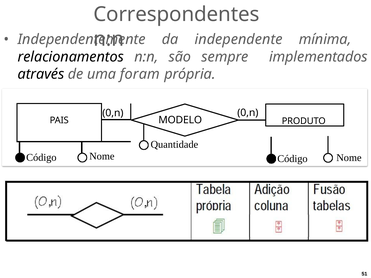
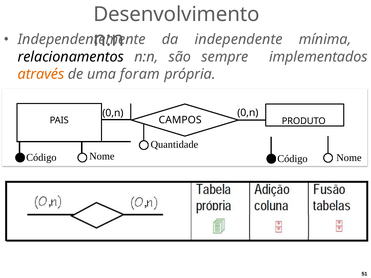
Correspondentes: Correspondentes -> Desenvolvimento (176, 14)
através colour: black -> orange (41, 74)
MODELO: MODELO -> CAMPOS (180, 120)
